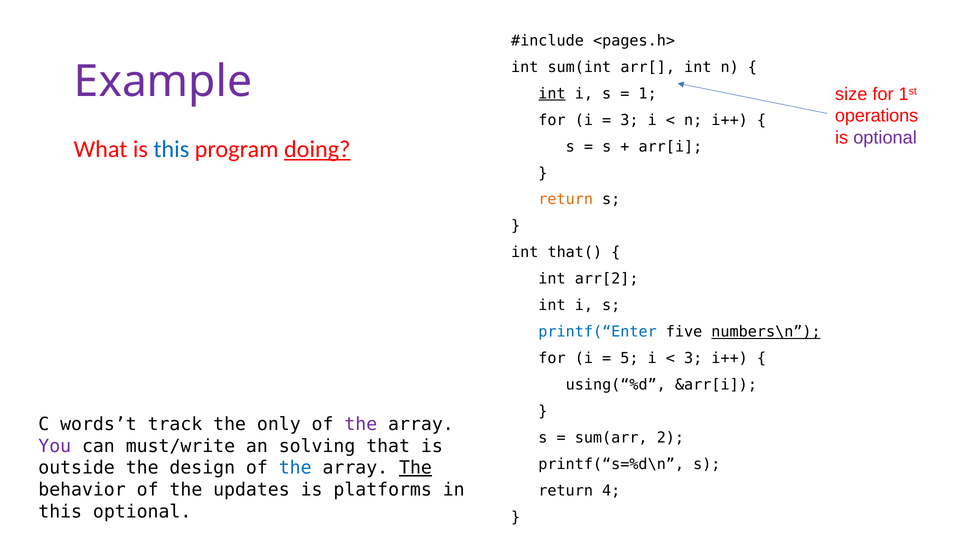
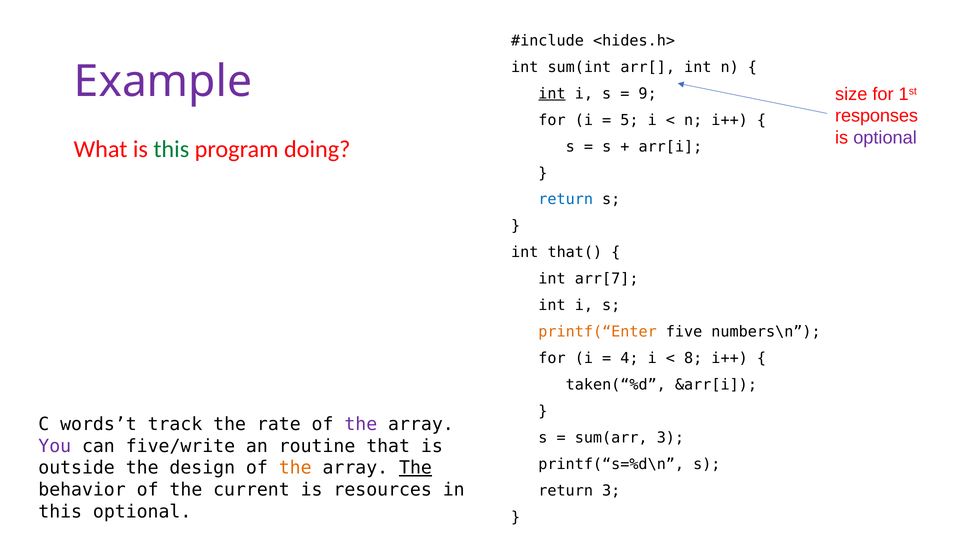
<pages.h>: <pages.h> -> <hides.h> (634, 41)
1: 1 -> 9 (648, 94)
operations: operations -> responses (877, 116)
3: 3 -> 5 (629, 120)
this colour: blue -> green (171, 150)
doing underline: present -> none (317, 150)
return colour: orange -> blue (566, 200)
arr[2: arr[2 -> arr[7 (607, 279)
printf(“Enter colour: blue -> orange (598, 332)
numbers\n underline: present -> none (766, 332)
5: 5 -> 4 (629, 358)
3: 3 -> 8 (693, 358)
using(“%d: using(“%d -> taken(“%d (616, 385)
only: only -> rate (279, 424)
sum(arr 2: 2 -> 3 (670, 438)
must/write: must/write -> five/write (180, 446)
solving: solving -> routine (317, 446)
the colour: blue -> orange (295, 468)
updates: updates -> current (251, 490)
platforms: platforms -> resources (383, 490)
return 4: 4 -> 3 (611, 491)
